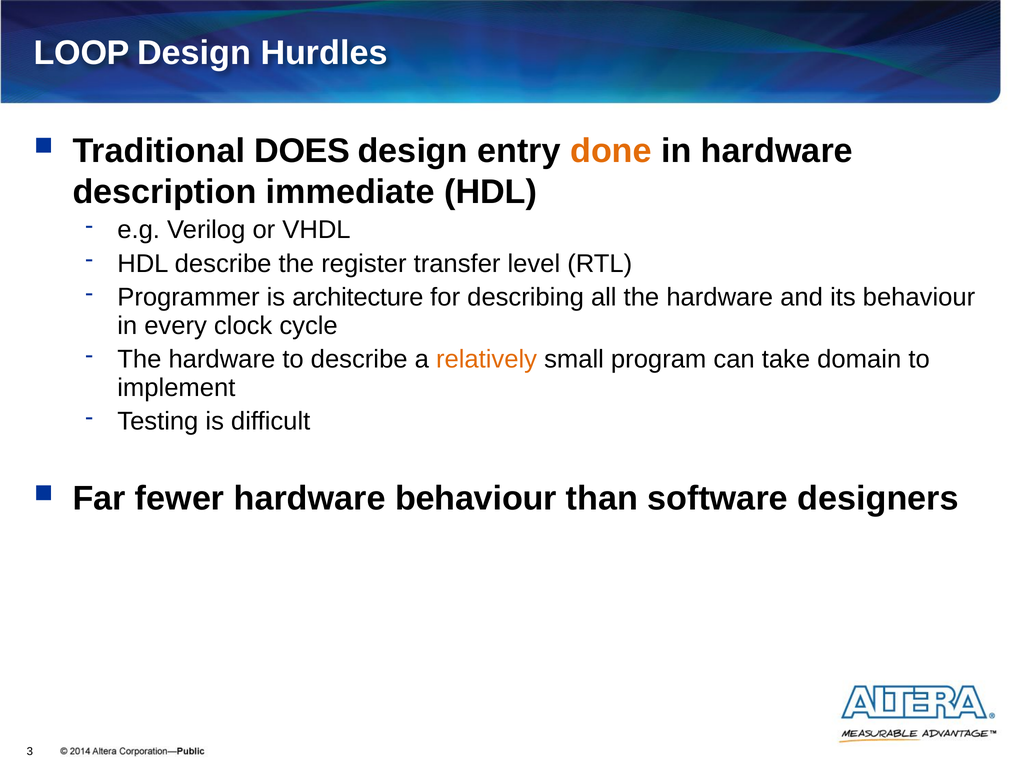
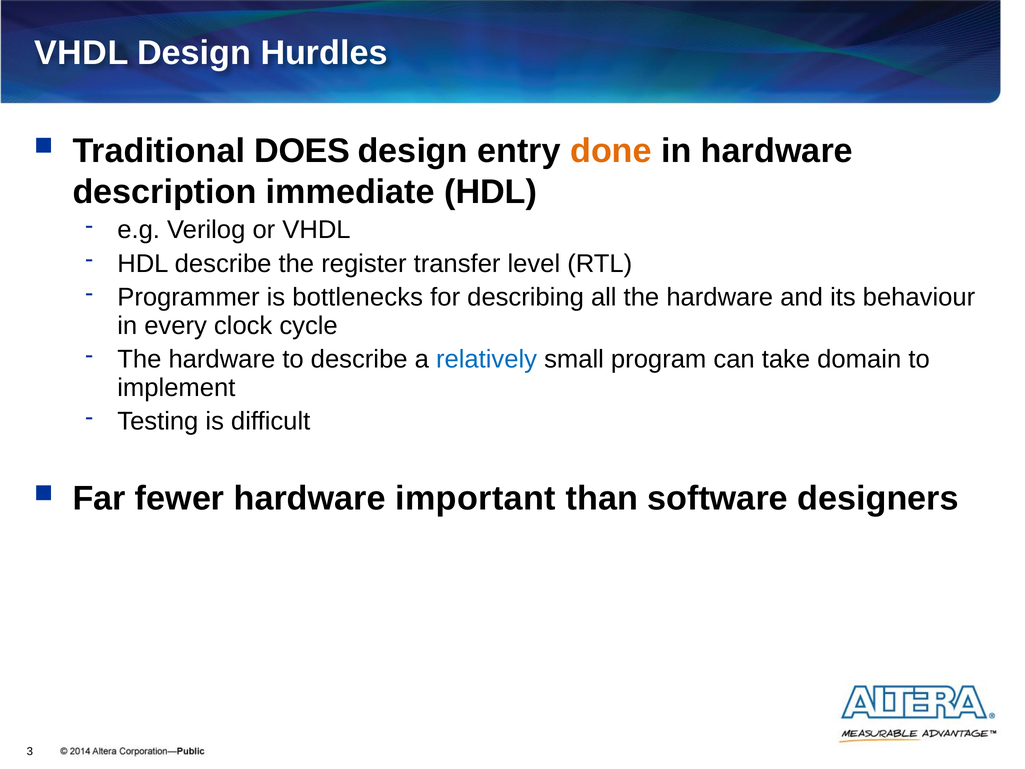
LOOP: LOOP -> VHDL (81, 53)
architecture: architecture -> bottlenecks (358, 297)
relatively colour: orange -> blue (487, 359)
hardware behaviour: behaviour -> important (476, 498)
